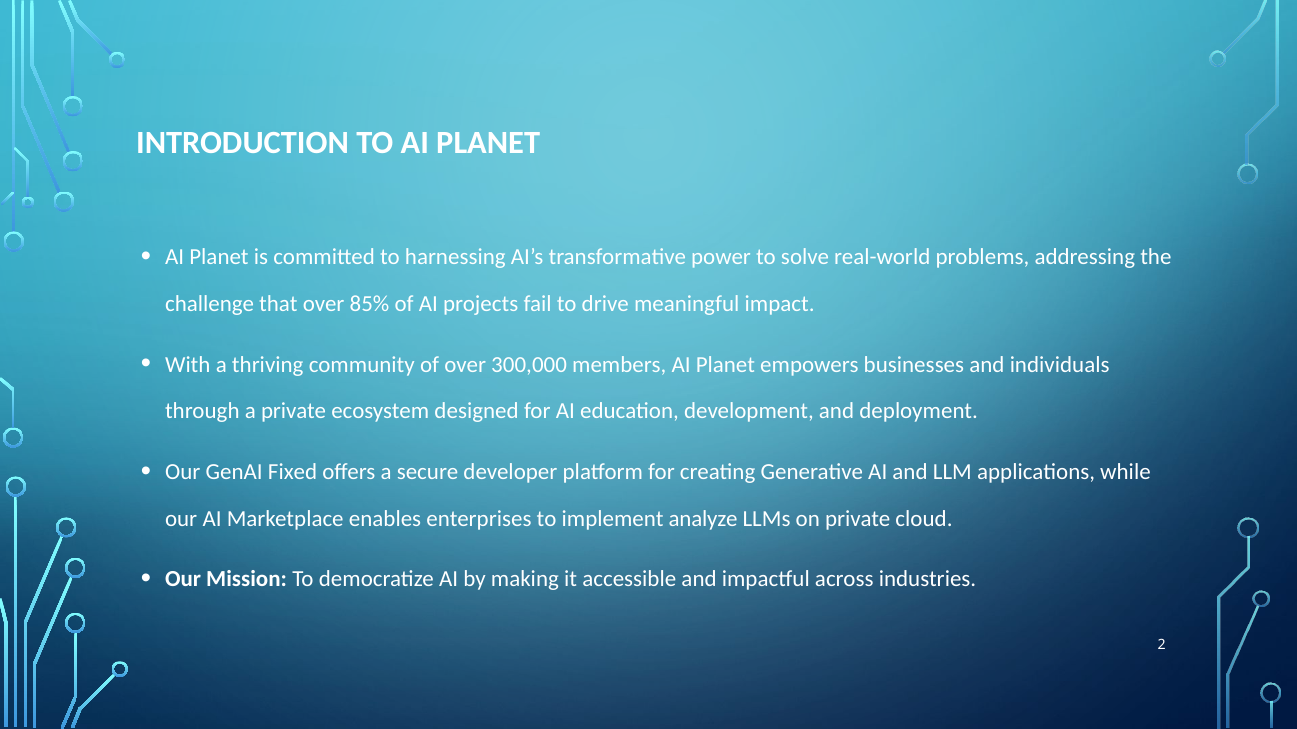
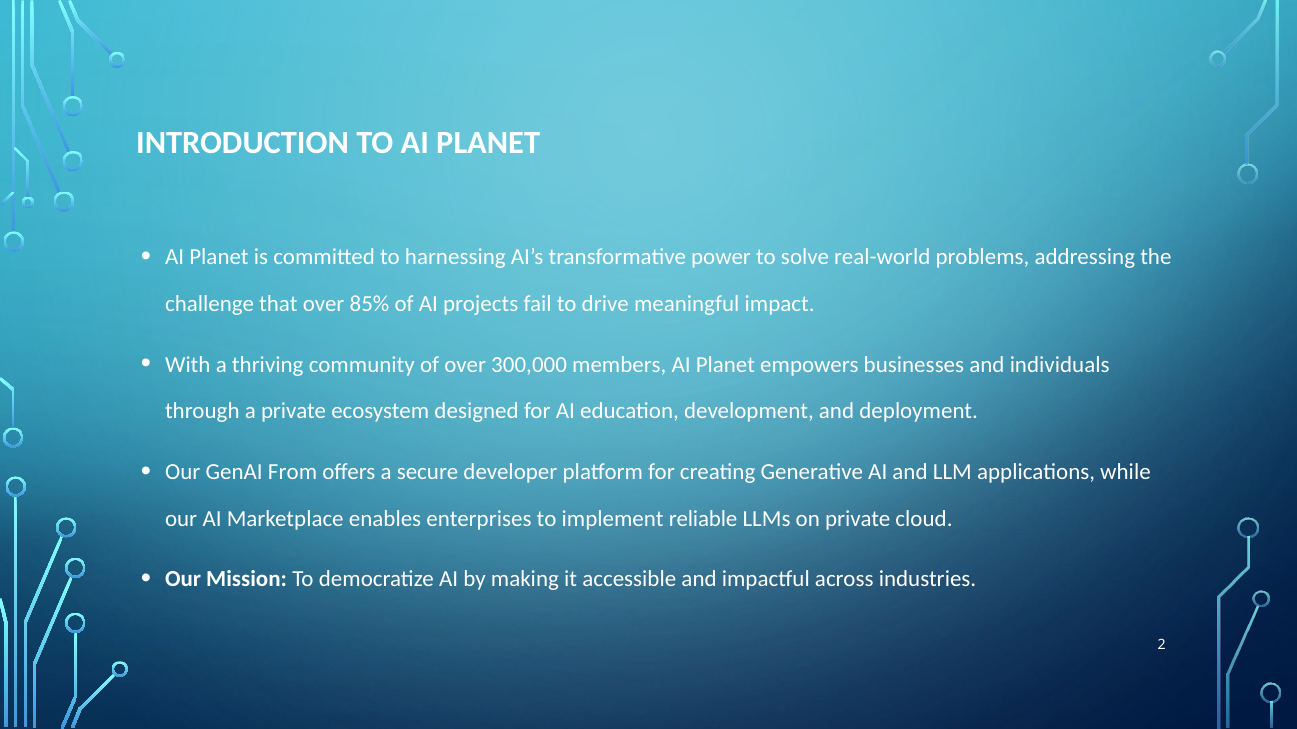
Fixed: Fixed -> From (293, 472)
analyze: analyze -> reliable (703, 519)
